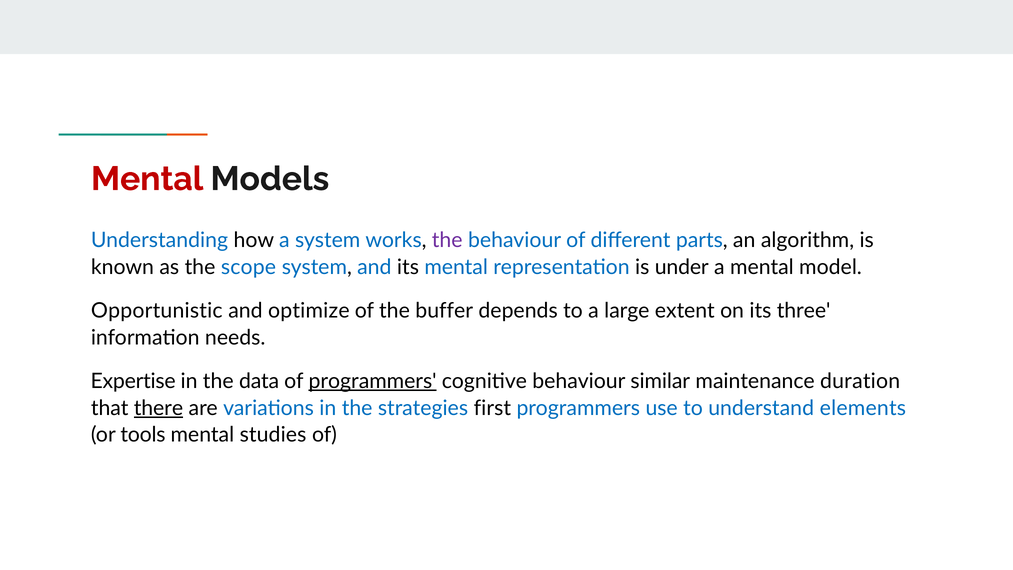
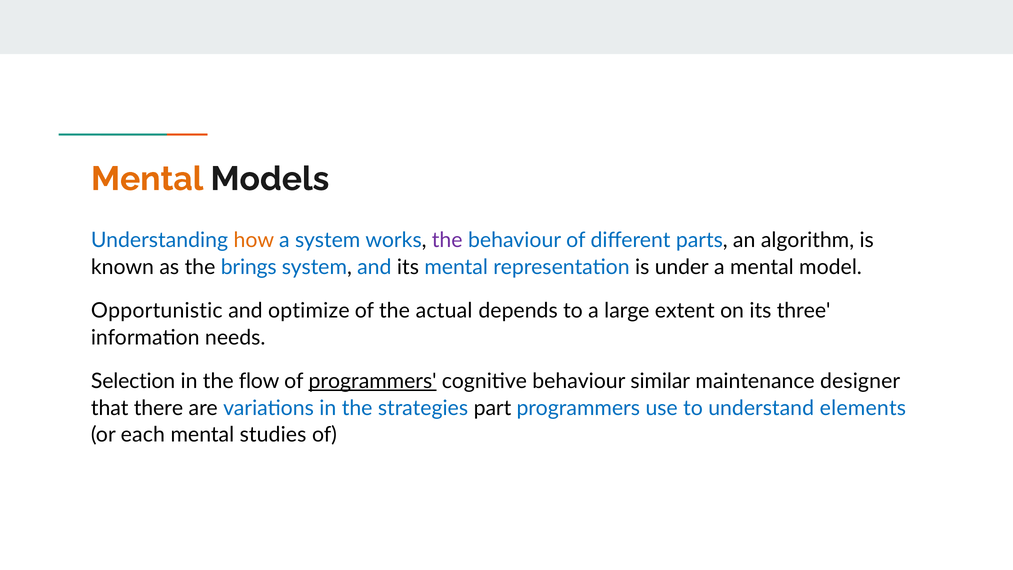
Mental colour: red -> orange (147, 179)
how colour: black -> orange (254, 240)
scope: scope -> brings (249, 267)
buffer: buffer -> actual (444, 311)
Expertise: Expertise -> Selection (133, 381)
data: data -> flow (259, 381)
duration: duration -> designer (860, 381)
there underline: present -> none (158, 408)
first: first -> part (492, 408)
tools: tools -> each (143, 435)
